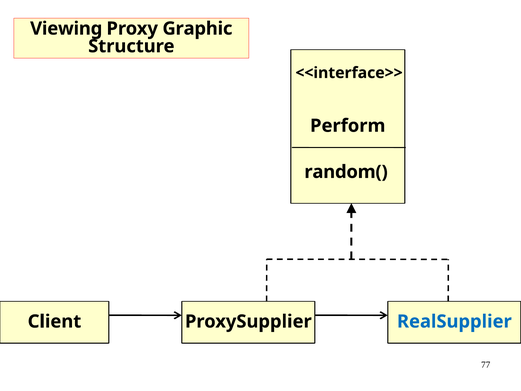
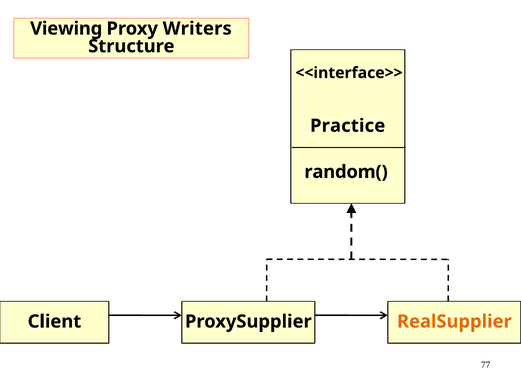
Graphic: Graphic -> Writers (197, 29)
Perform: Perform -> Practice (348, 126)
RealSupplier colour: blue -> orange (454, 321)
